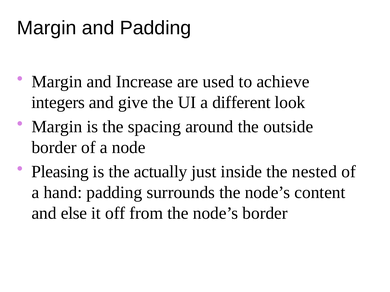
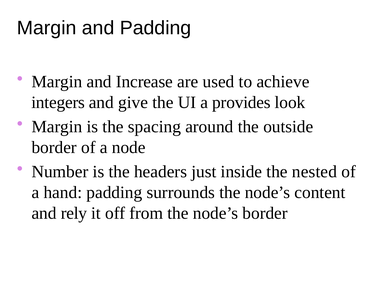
different: different -> provides (241, 103)
Pleasing: Pleasing -> Number (60, 172)
actually: actually -> headers (161, 172)
else: else -> rely (74, 214)
